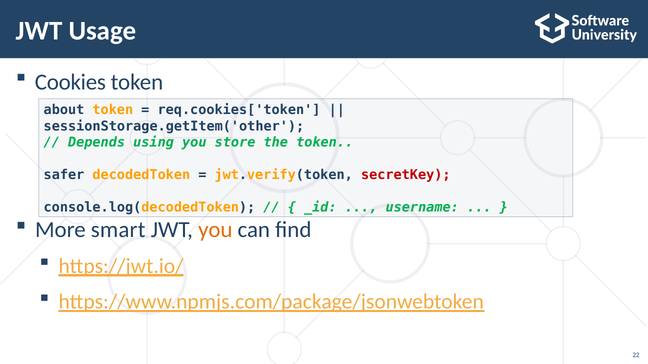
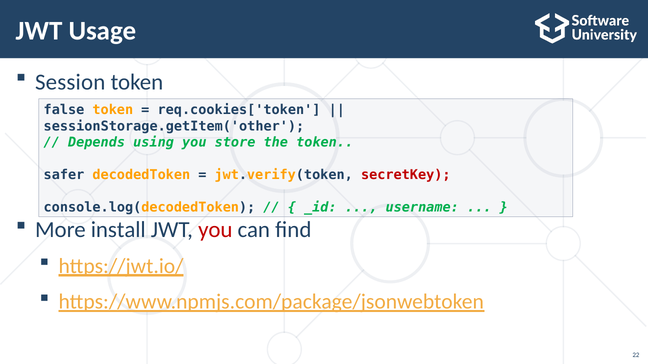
Cookies: Cookies -> Session (70, 82)
about: about -> false (64, 110)
smart: smart -> install (118, 230)
you colour: orange -> red (215, 230)
